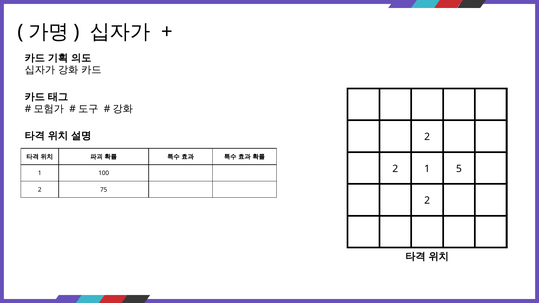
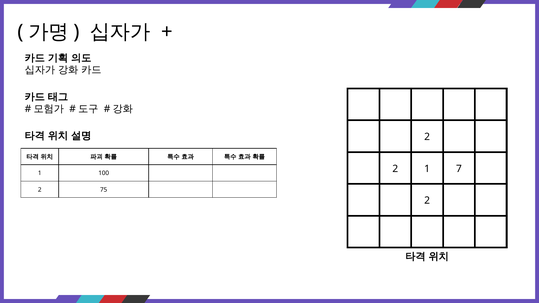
5: 5 -> 7 (459, 169)
